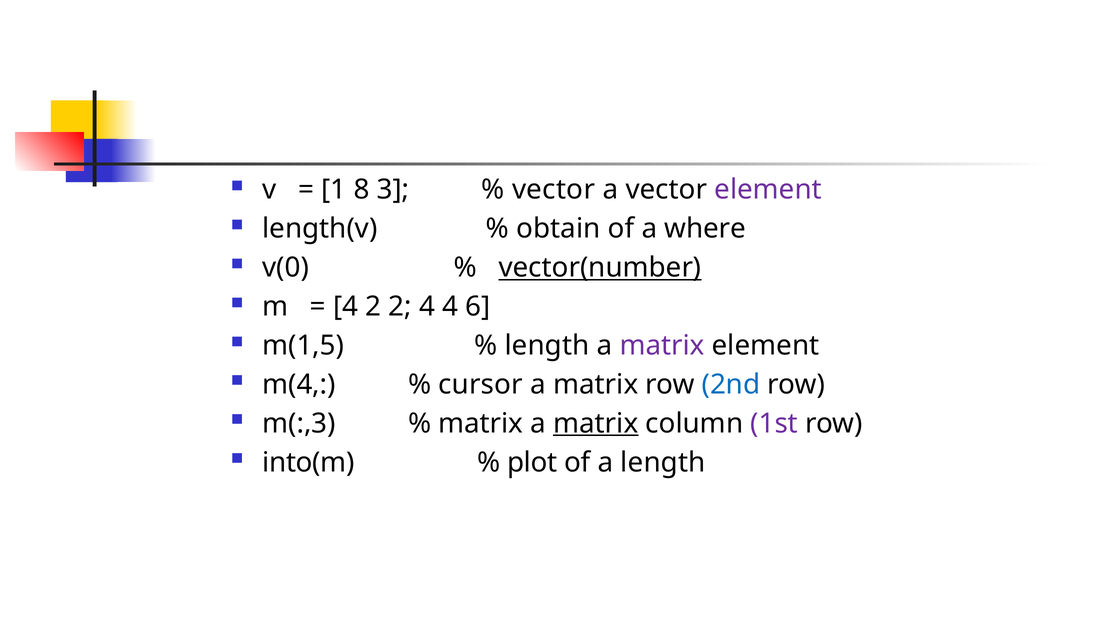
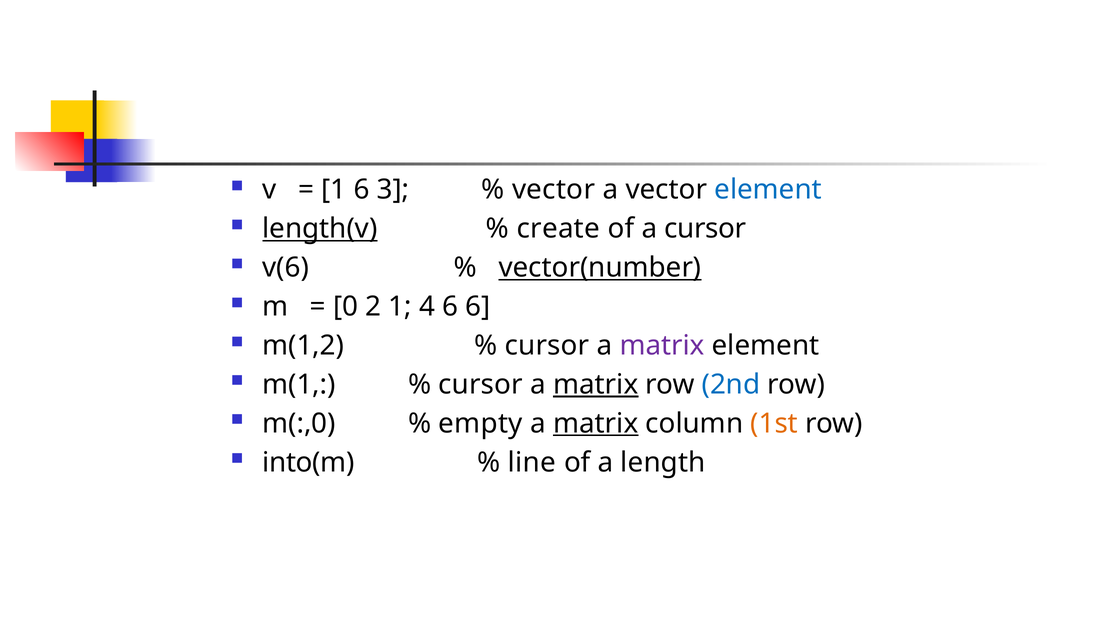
1 8: 8 -> 6 (361, 190)
element colour: purple -> blue (768, 190)
length(v underline: none -> present (320, 229)
obtain: obtain -> create (558, 229)
a where: where -> cursor (705, 229)
v(0: v(0 -> v(6 (286, 268)
4: 4 -> 0 (346, 307)
2 2: 2 -> 1 (400, 307)
4 4: 4 -> 6 (450, 307)
m(1,5: m(1,5 -> m(1,2 (303, 346)
length: length -> cursor (547, 346)
m(4: m(4 -> m(1 (299, 384)
matrix underline: none -> present (596, 384)
m(:,3: m(:,3 -> m(:,0 (299, 423)
matrix: matrix -> empty (481, 423)
1st colour: purple -> orange (774, 423)
plot: plot -> line (532, 462)
